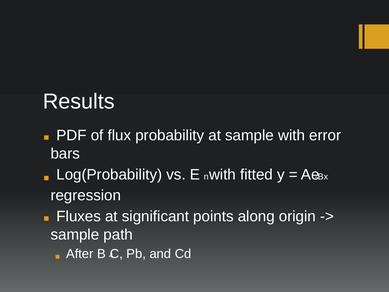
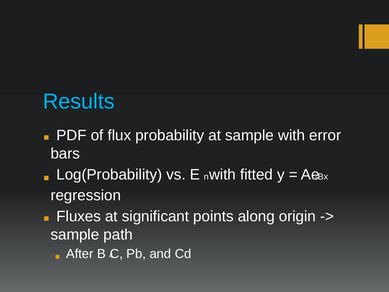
Results colour: white -> light blue (79, 101)
